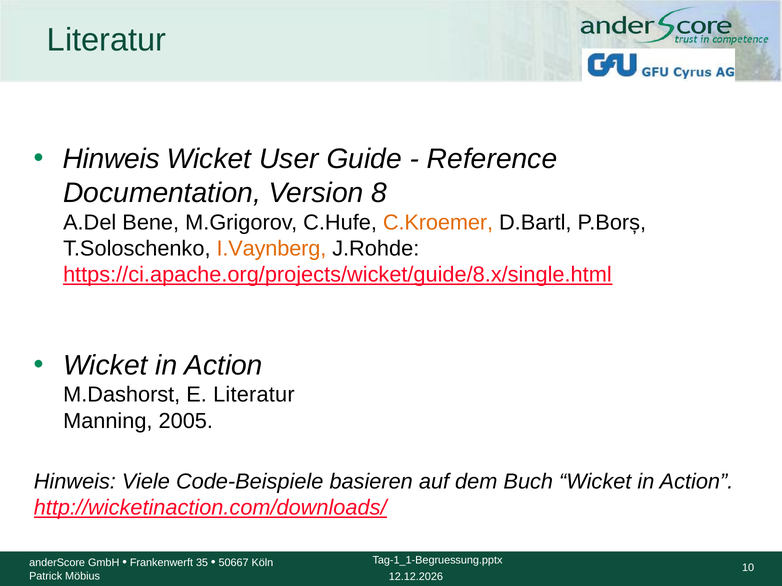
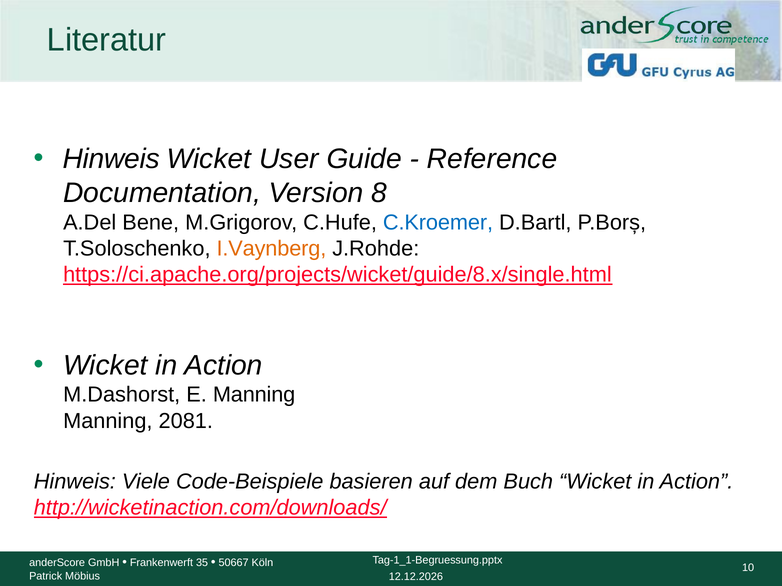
C.Kroemer colour: orange -> blue (438, 223)
E Literatur: Literatur -> Manning (254, 395)
2005: 2005 -> 2081 (186, 421)
